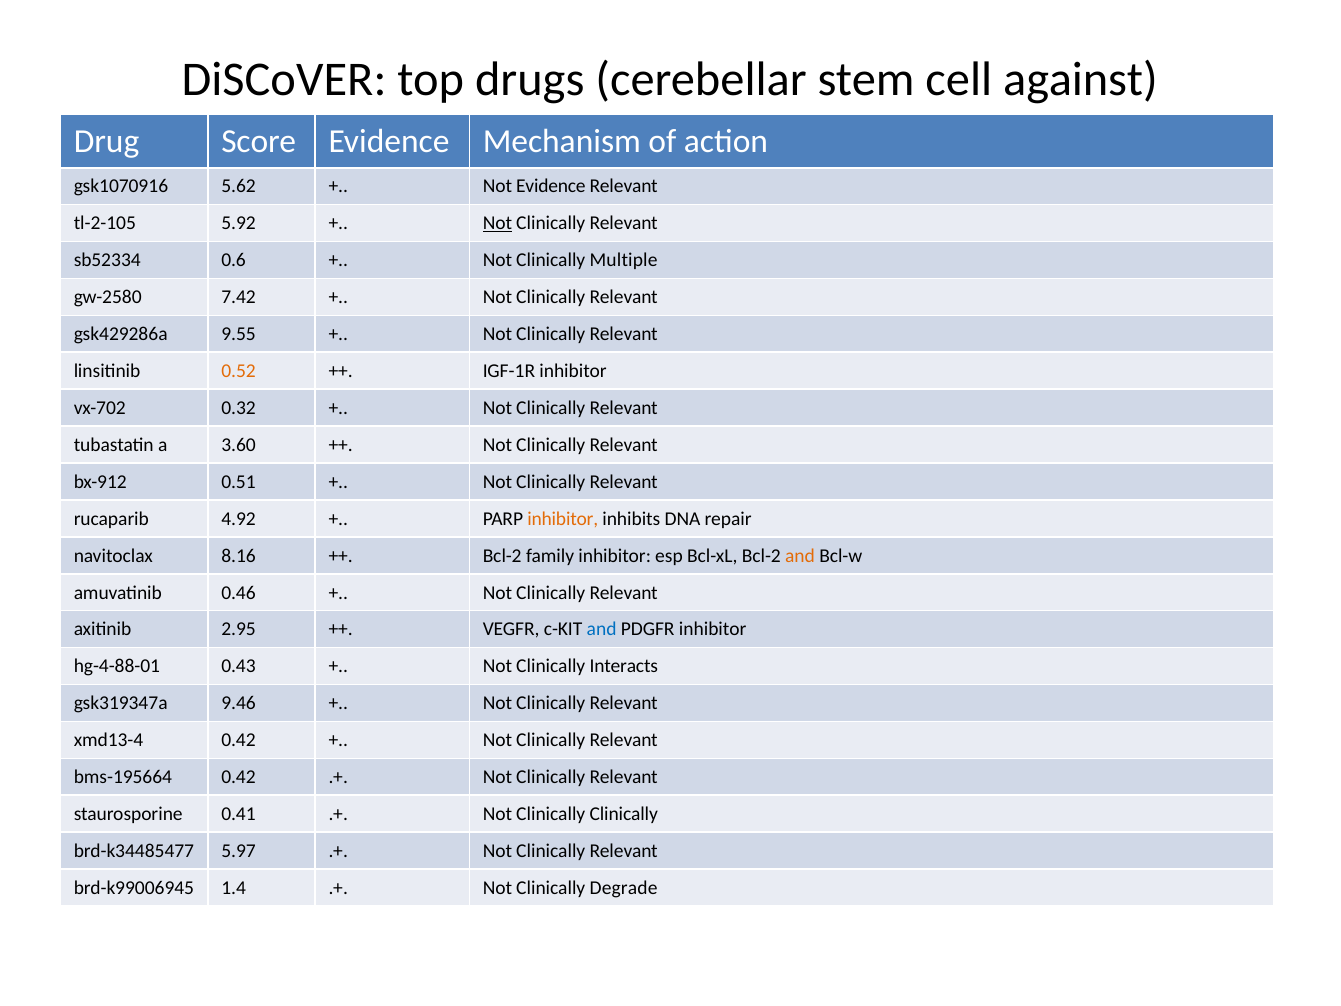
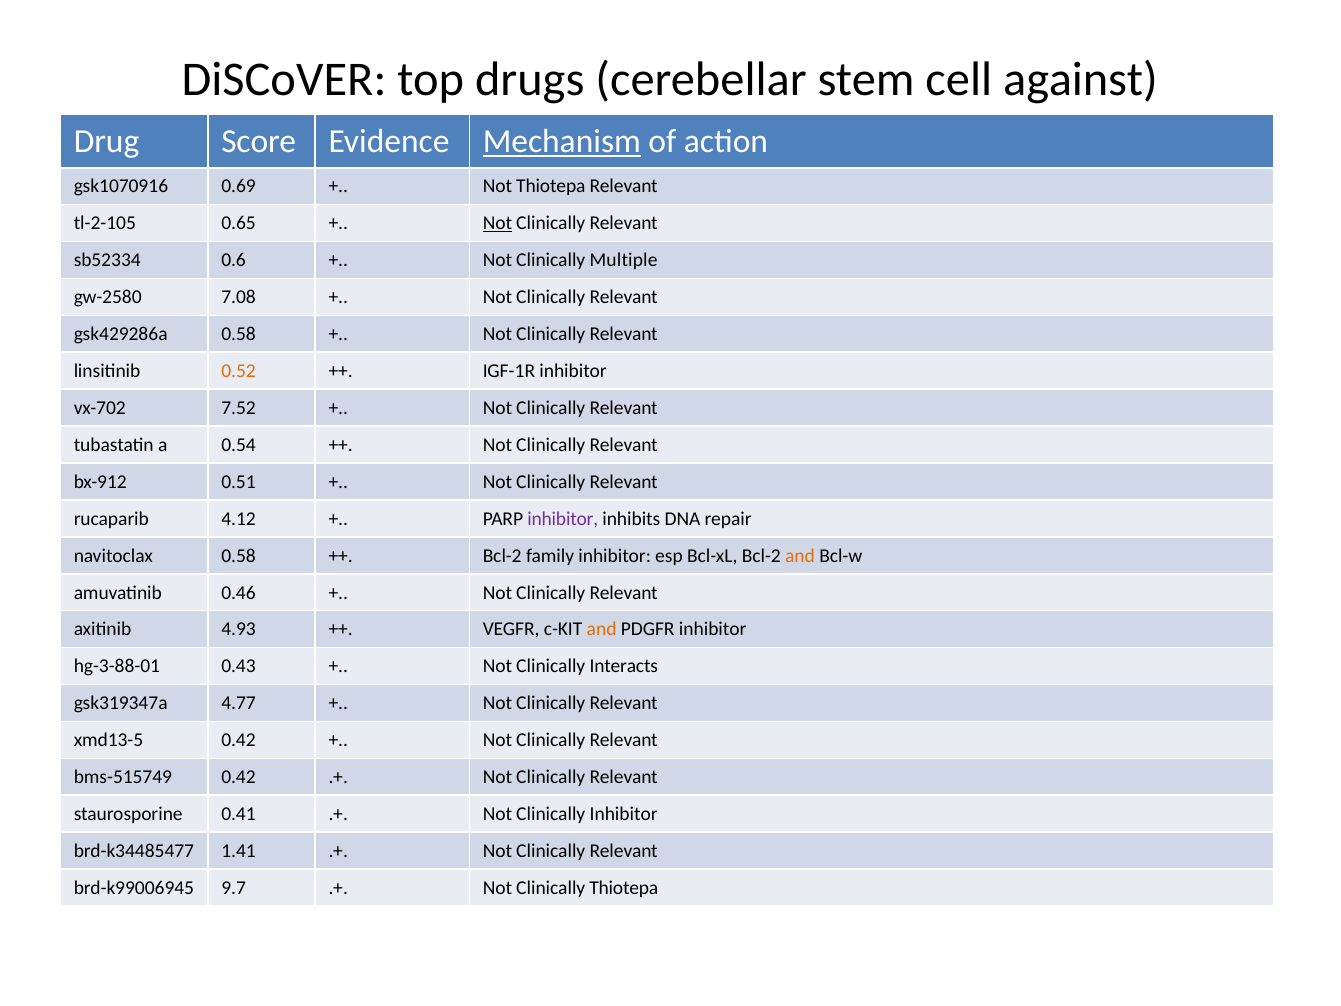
Mechanism underline: none -> present (562, 142)
5.62: 5.62 -> 0.69 (239, 186)
Not Evidence: Evidence -> Thiotepa (551, 186)
5.92: 5.92 -> 0.65 (239, 223)
7.42: 7.42 -> 7.08 (239, 297)
gsk429286a 9.55: 9.55 -> 0.58 (239, 334)
0.32: 0.32 -> 7.52 (239, 408)
3.60: 3.60 -> 0.54 (239, 445)
4.92: 4.92 -> 4.12 (239, 519)
inhibitor colour: orange -> purple (563, 519)
navitoclax 8.16: 8.16 -> 0.58 (239, 556)
2.95: 2.95 -> 4.93 (239, 629)
and colour: blue -> orange (602, 629)
hg-4-88-01: hg-4-88-01 -> hg-3-88-01 (117, 666)
9.46: 9.46 -> 4.77 (239, 703)
xmd13-4: xmd13-4 -> xmd13-5 (109, 740)
bms-195664: bms-195664 -> bms-515749 (123, 777)
Clinically Clinically: Clinically -> Inhibitor (624, 814)
5.97: 5.97 -> 1.41 (239, 851)
1.4: 1.4 -> 9.7 (234, 888)
Clinically Degrade: Degrade -> Thiotepa (624, 888)
